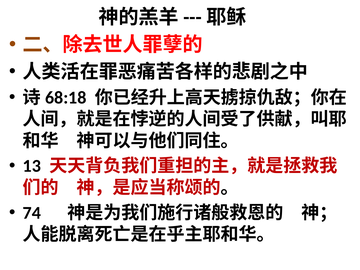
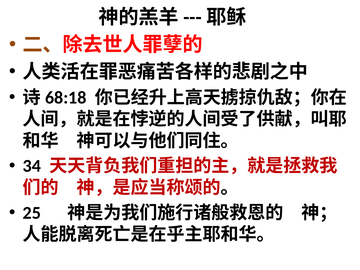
13: 13 -> 34 (32, 166)
74: 74 -> 25 (32, 213)
